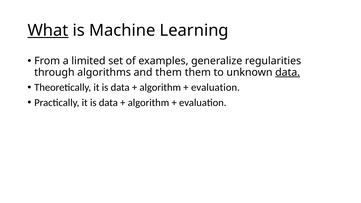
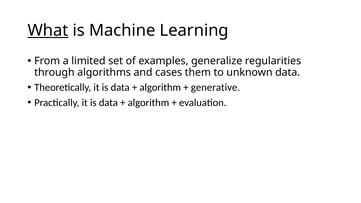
and them: them -> cases (169, 72)
data underline: present -> none (288, 72)
evaluation: evaluation -> generative (215, 88)
